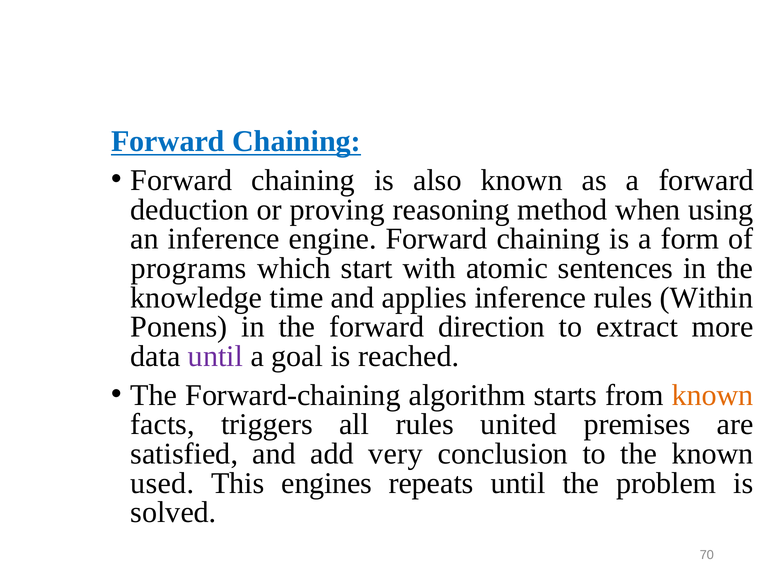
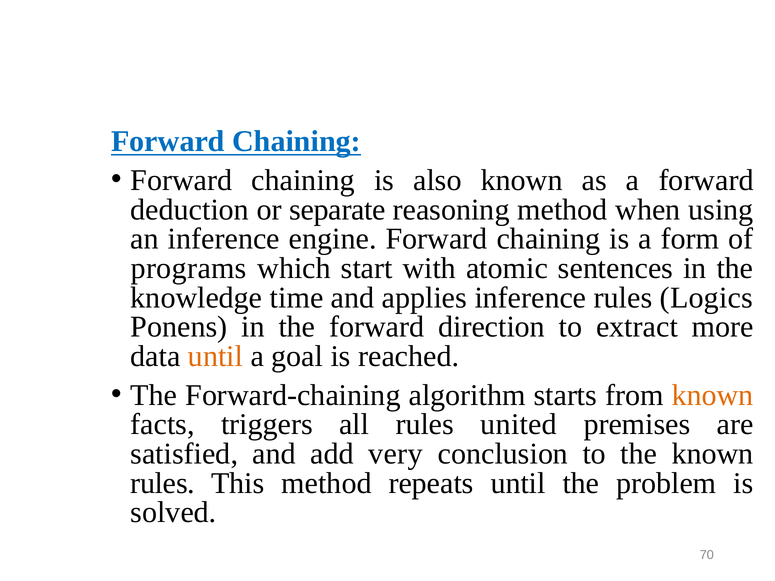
proving: proving -> separate (337, 210)
Within: Within -> Logics (706, 298)
until colour: purple -> orange (216, 356)
used: used -> rules (163, 483)
This engines: engines -> method (327, 483)
